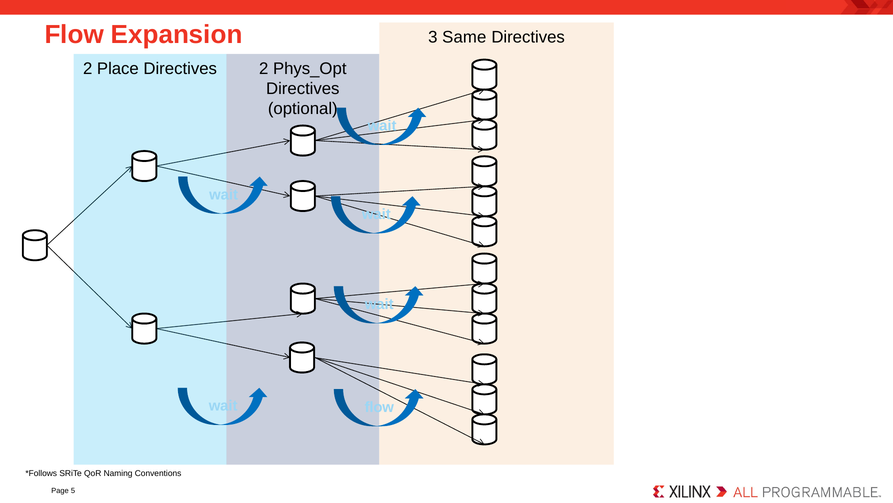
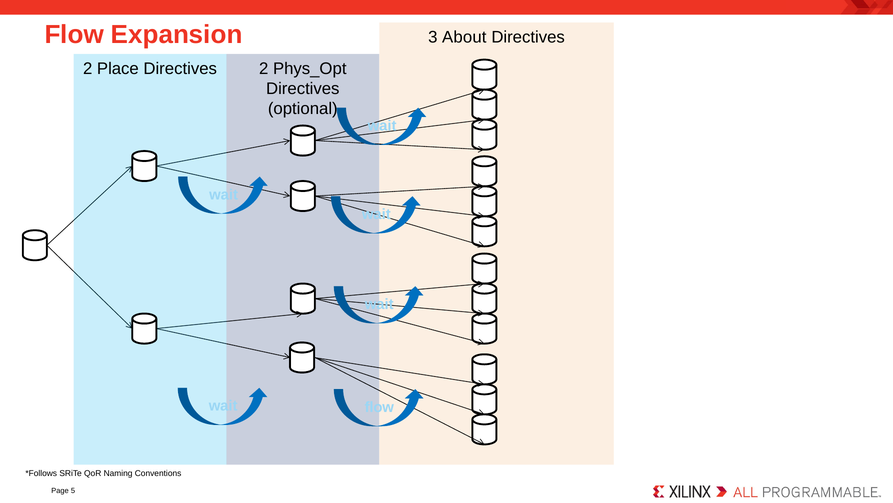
Same: Same -> About (464, 37)
